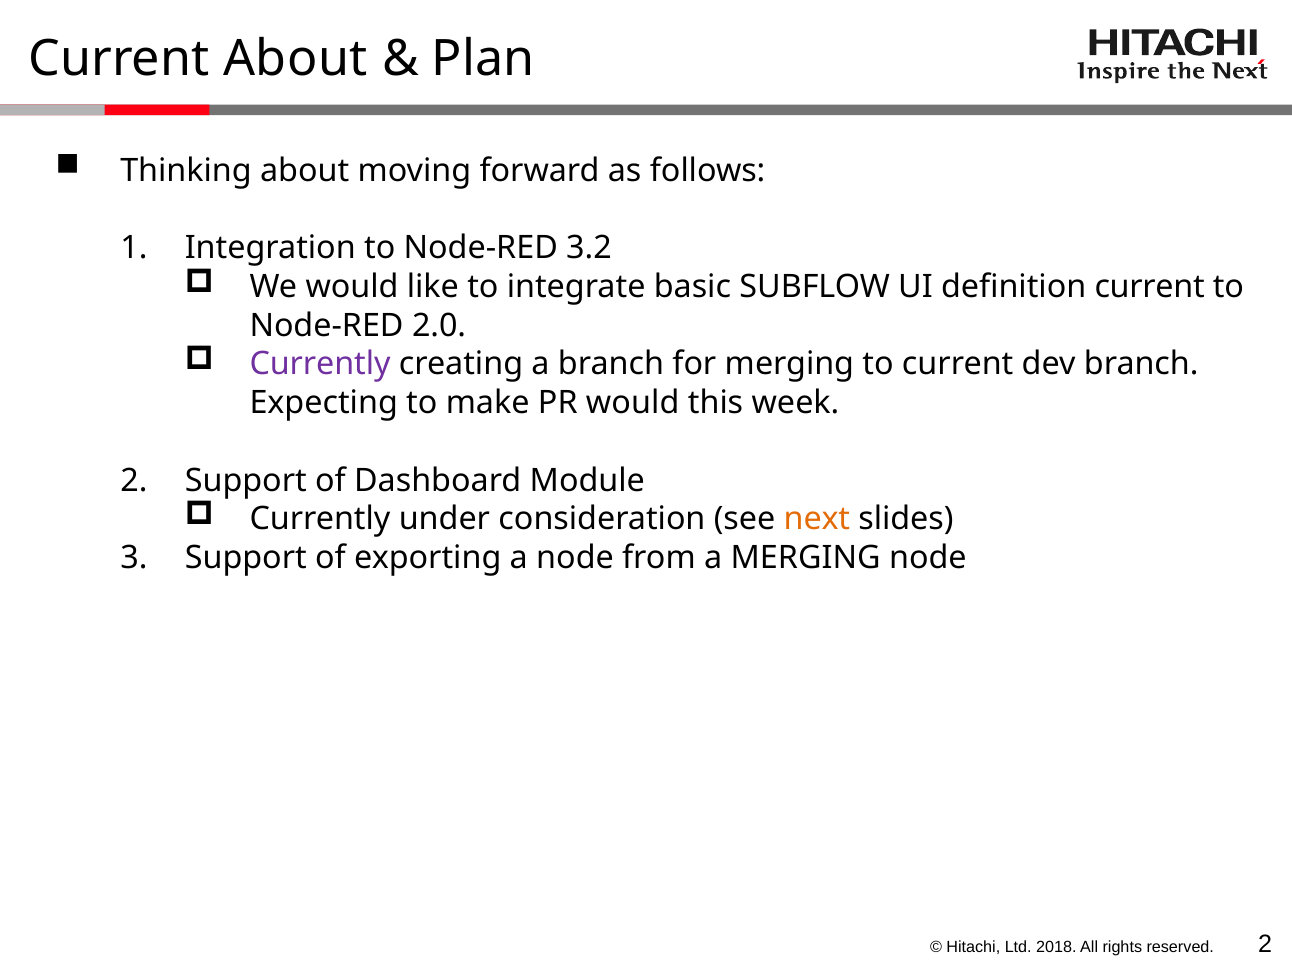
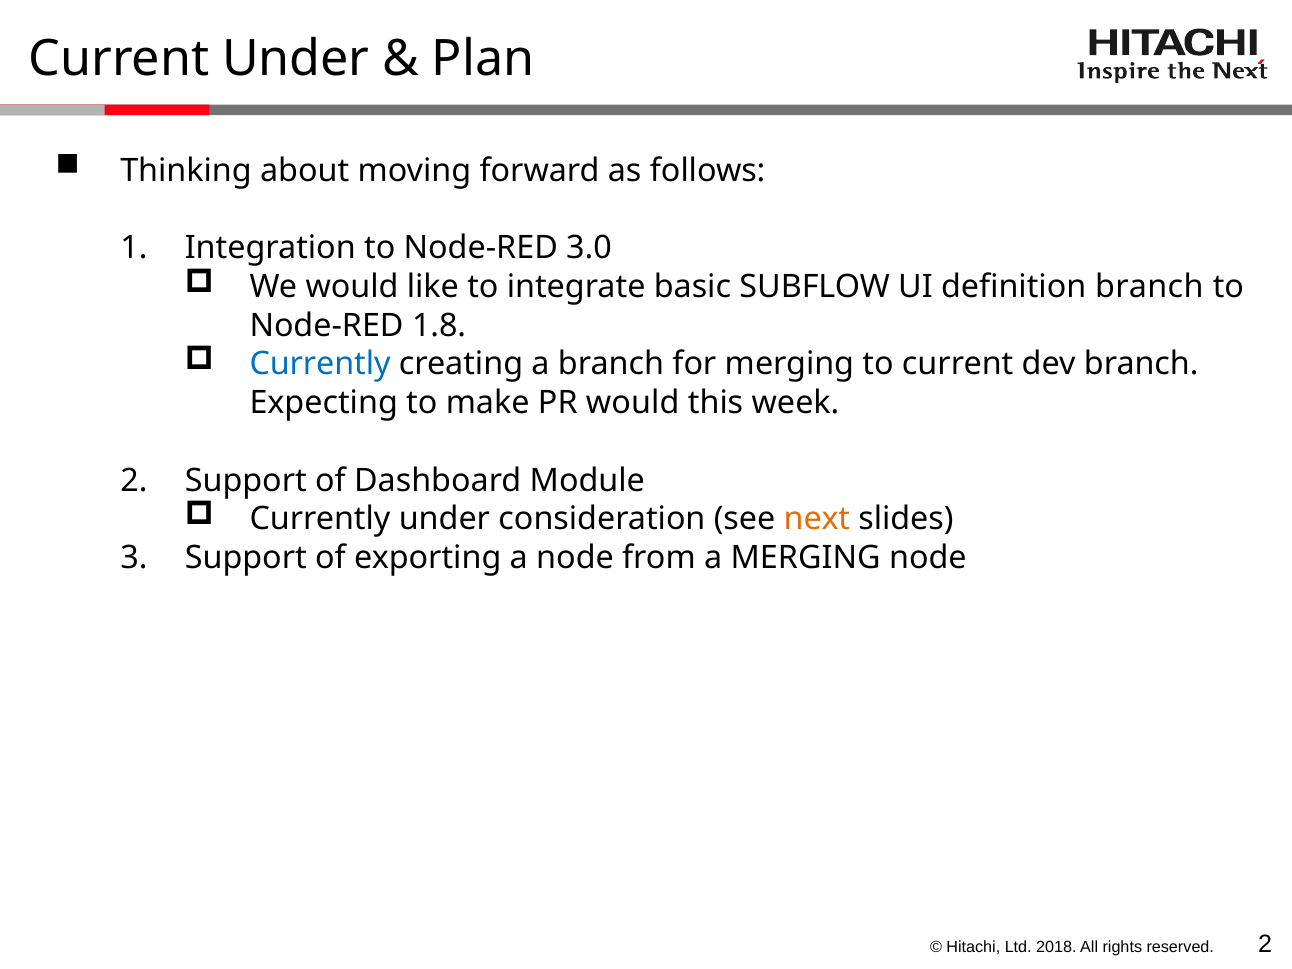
Current About: About -> Under (296, 59)
3.2: 3.2 -> 3.0 (589, 248)
definition current: current -> branch (1149, 287)
2.0: 2.0 -> 1.8 (439, 325)
Currently colour: purple -> blue (320, 364)
